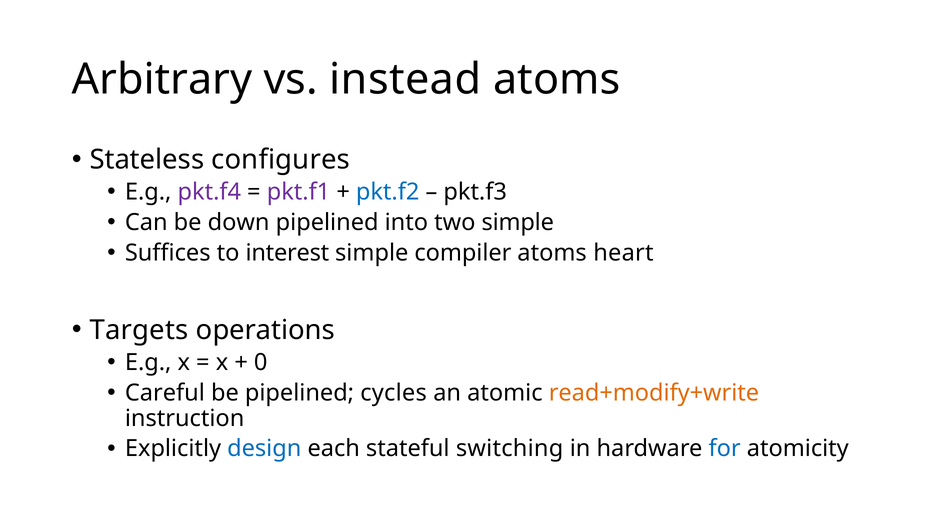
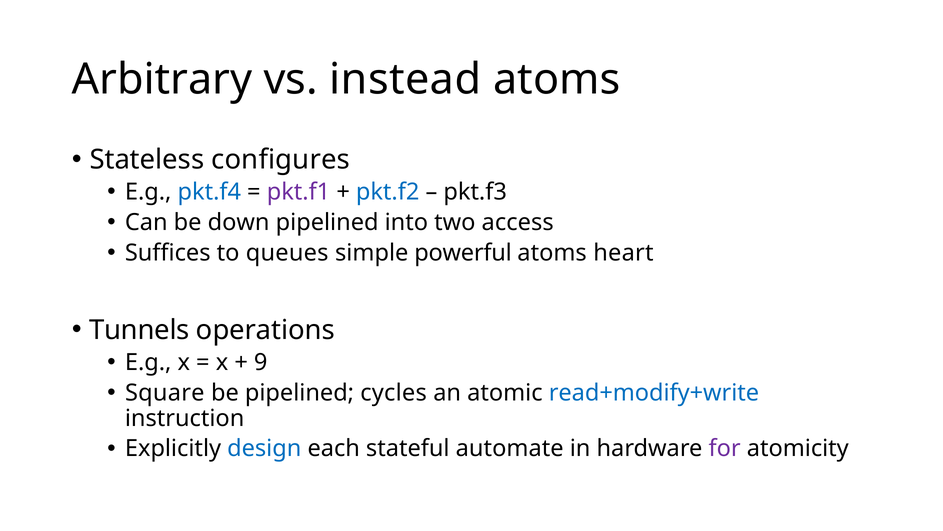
pkt.f4 colour: purple -> blue (209, 192)
two simple: simple -> access (518, 222)
interest: interest -> queues (287, 253)
compiler: compiler -> powerful (463, 253)
Targets: Targets -> Tunnels (139, 330)
0: 0 -> 9 (261, 362)
Careful: Careful -> Square (165, 392)
read+modify+write colour: orange -> blue (654, 392)
switching: switching -> automate (510, 448)
for colour: blue -> purple (725, 448)
